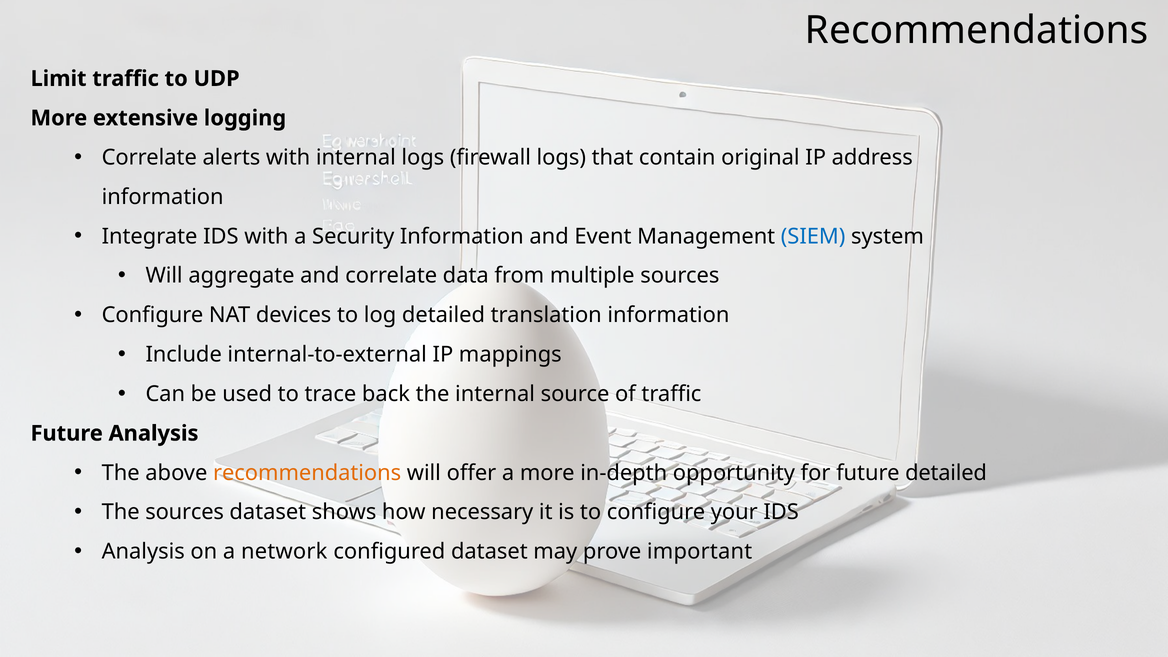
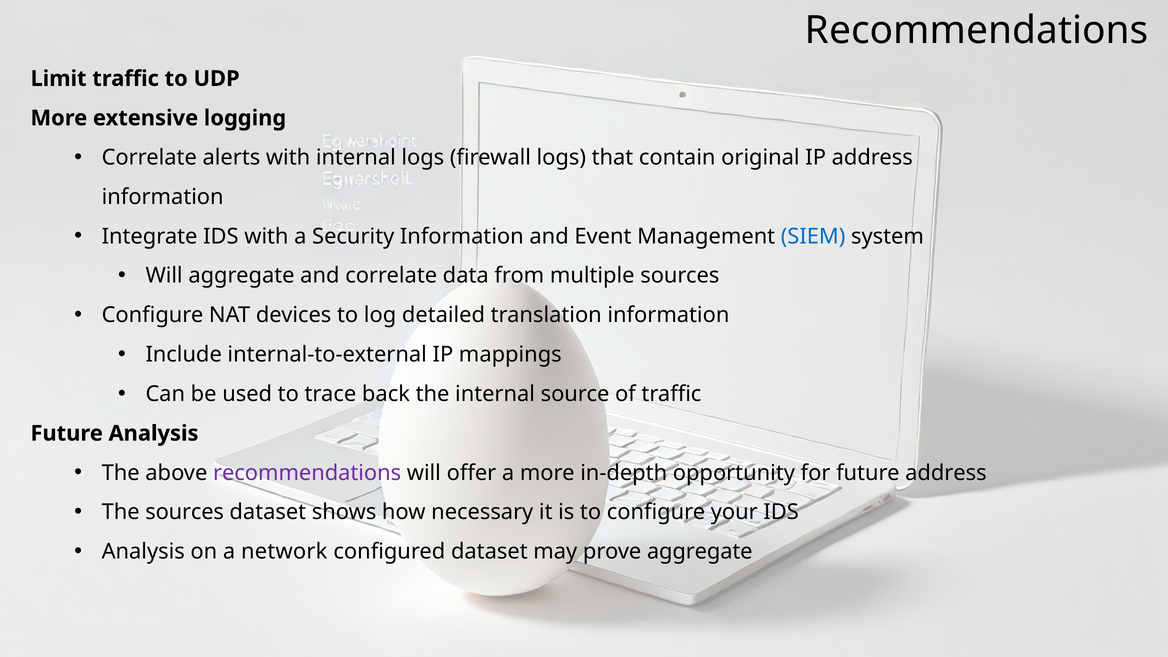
recommendations colour: orange -> purple (307, 473)
future detailed: detailed -> address (946, 473)
prove important: important -> aggregate (700, 552)
